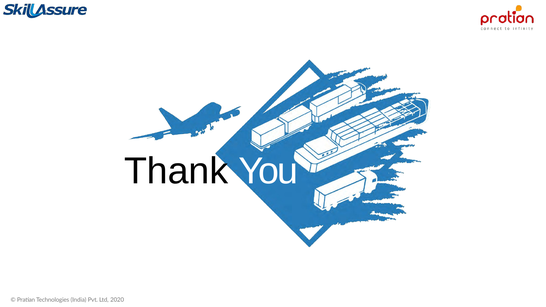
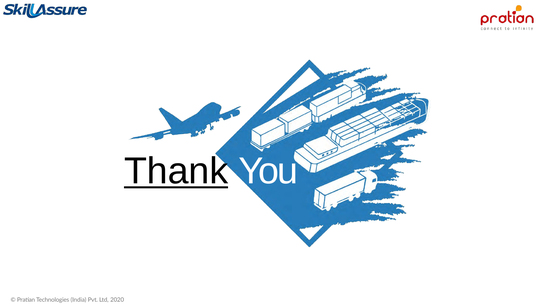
Thank underline: none -> present (176, 171)
